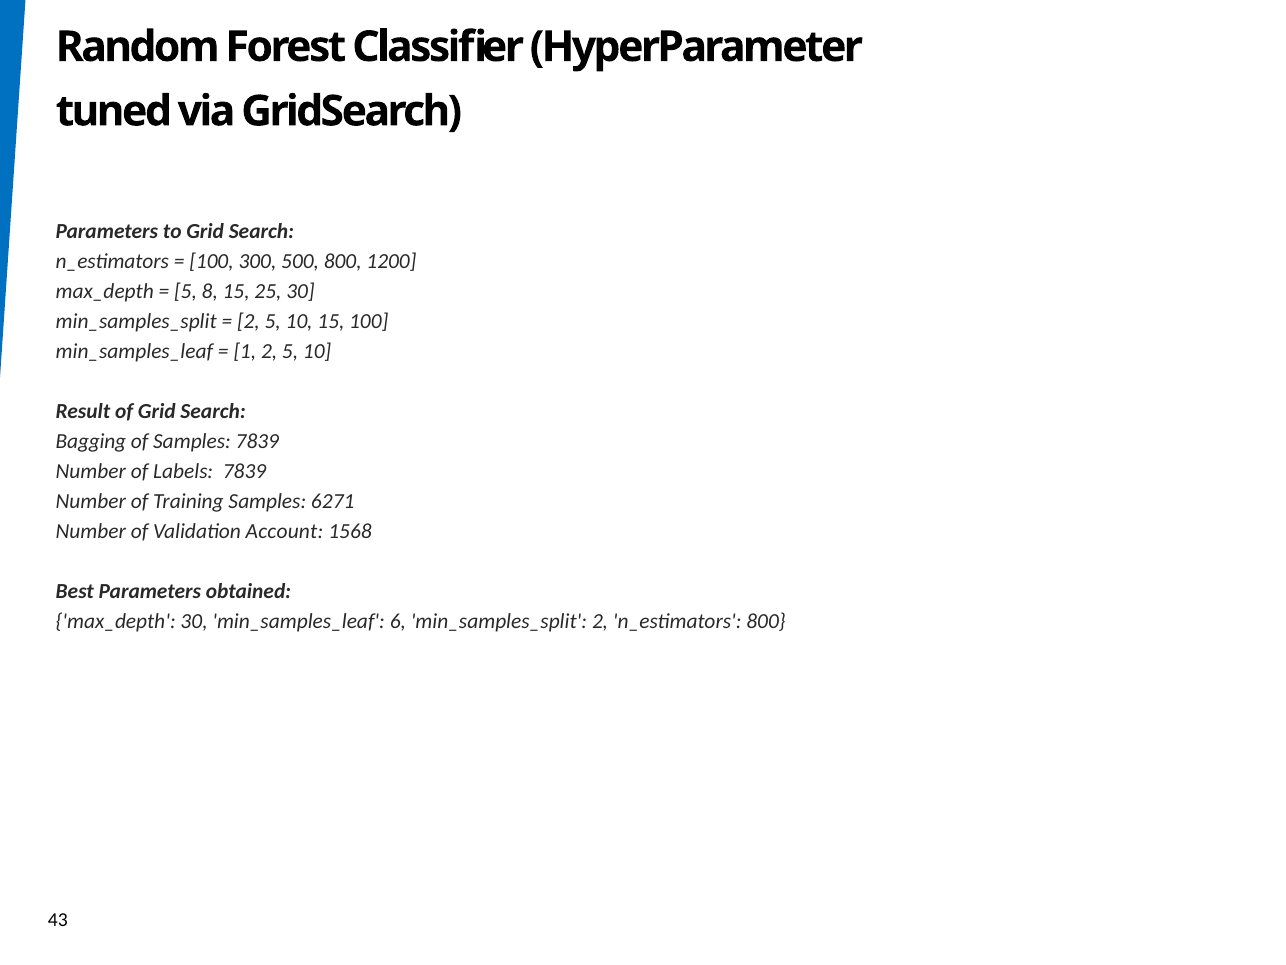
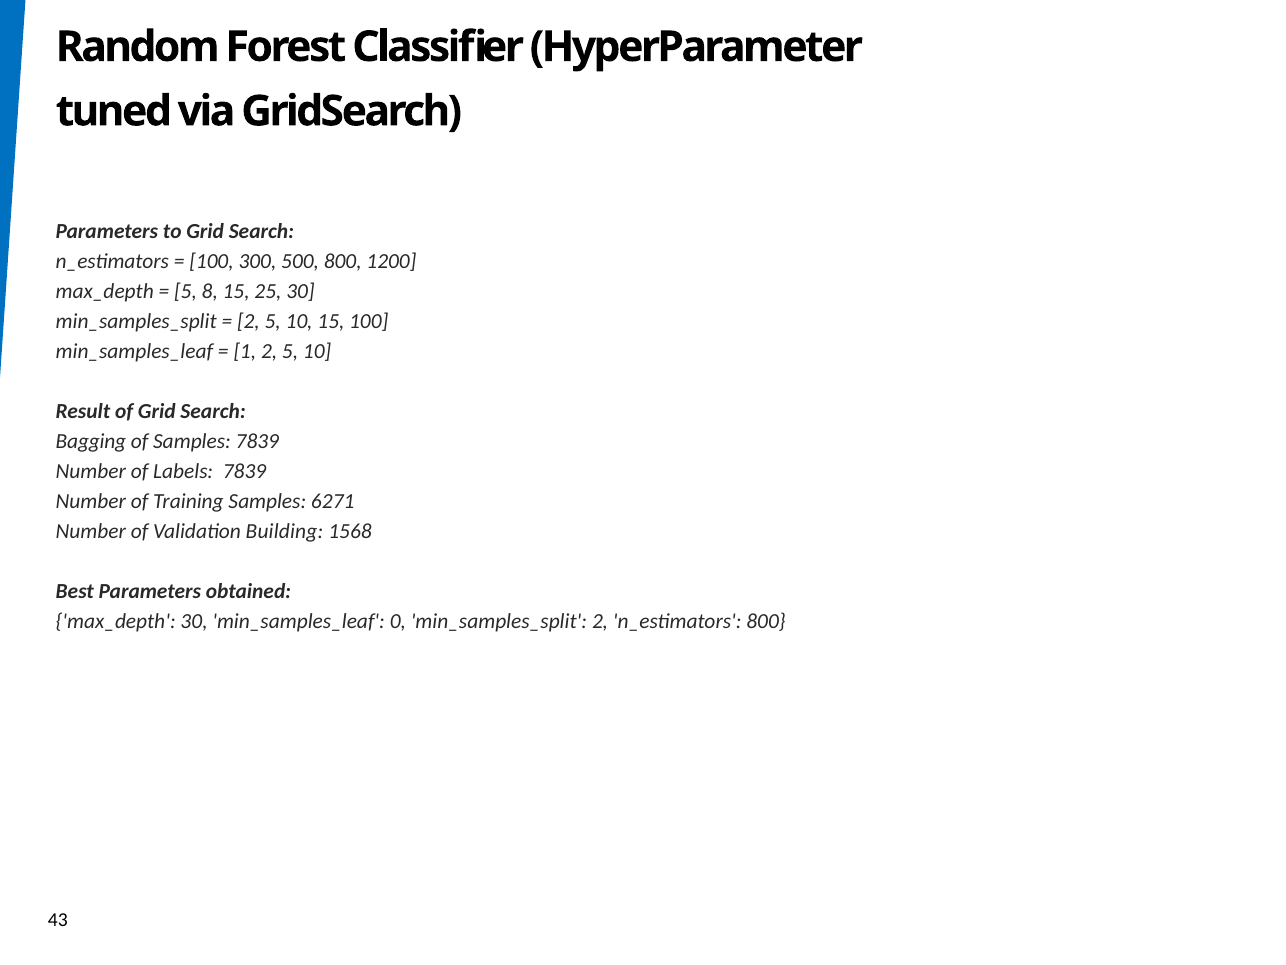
Account: Account -> Building (285, 531)
6: 6 -> 0 (398, 621)
